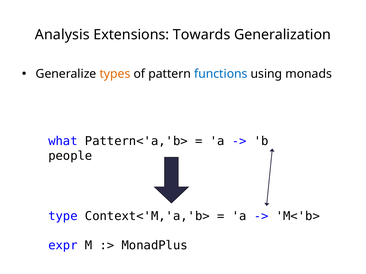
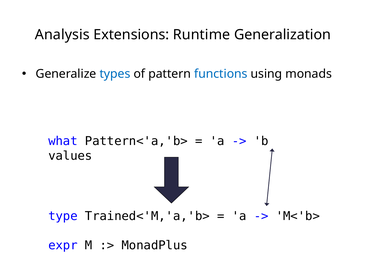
Towards: Towards -> Runtime (202, 35)
types colour: orange -> blue (115, 74)
people: people -> values (70, 156)
Context<'M,'a,'b>: Context<'M,'a,'b> -> Trained<'M,'a,'b> (147, 216)
